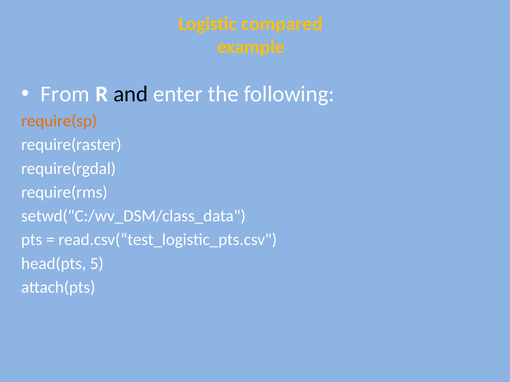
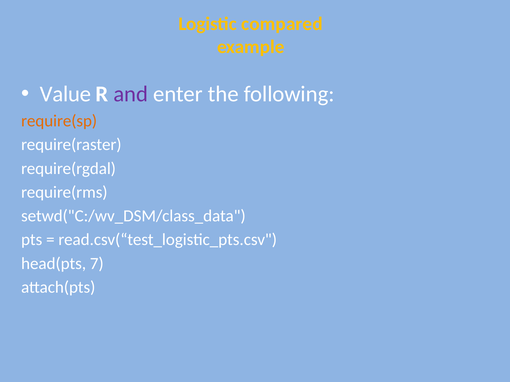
From: From -> Value (65, 94)
and colour: black -> purple (131, 94)
5: 5 -> 7 (97, 264)
